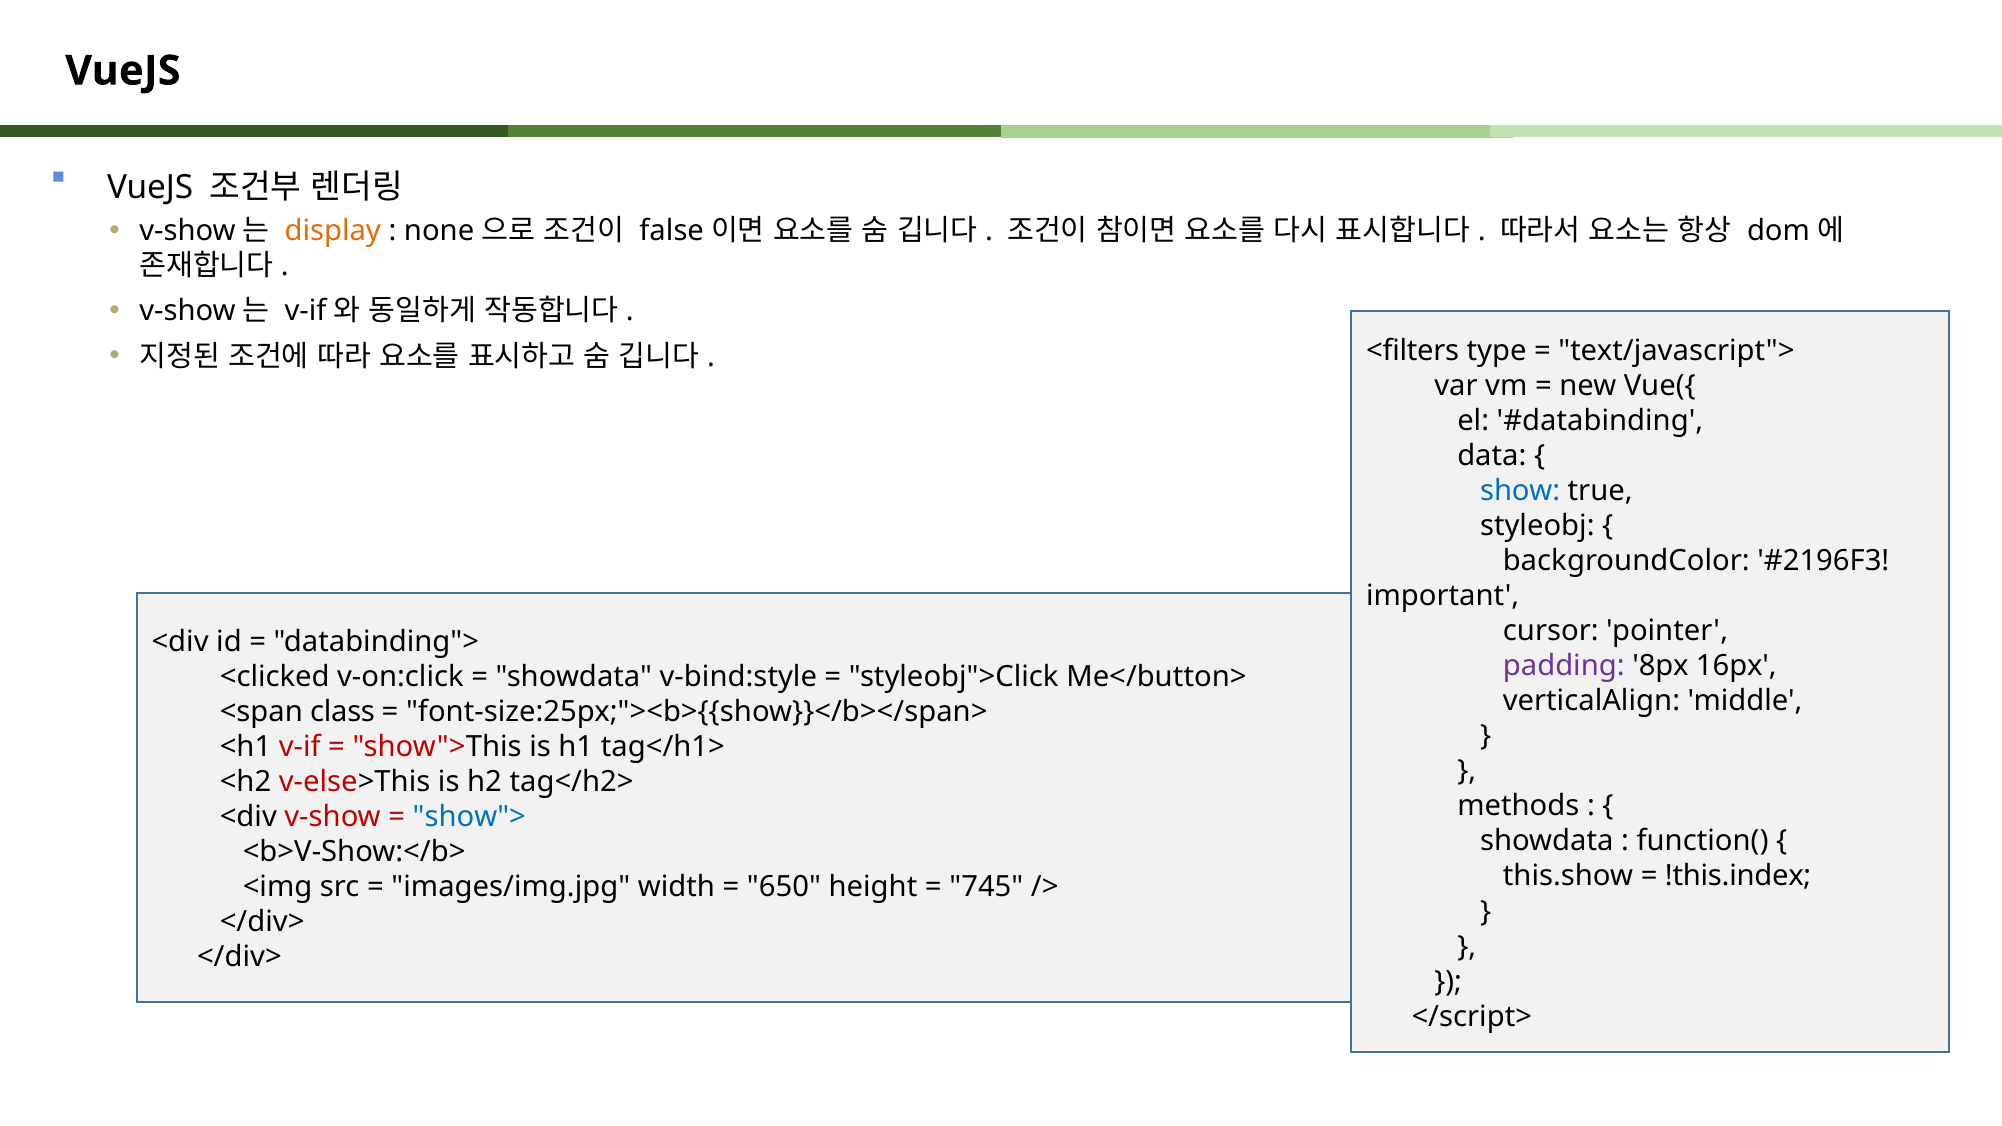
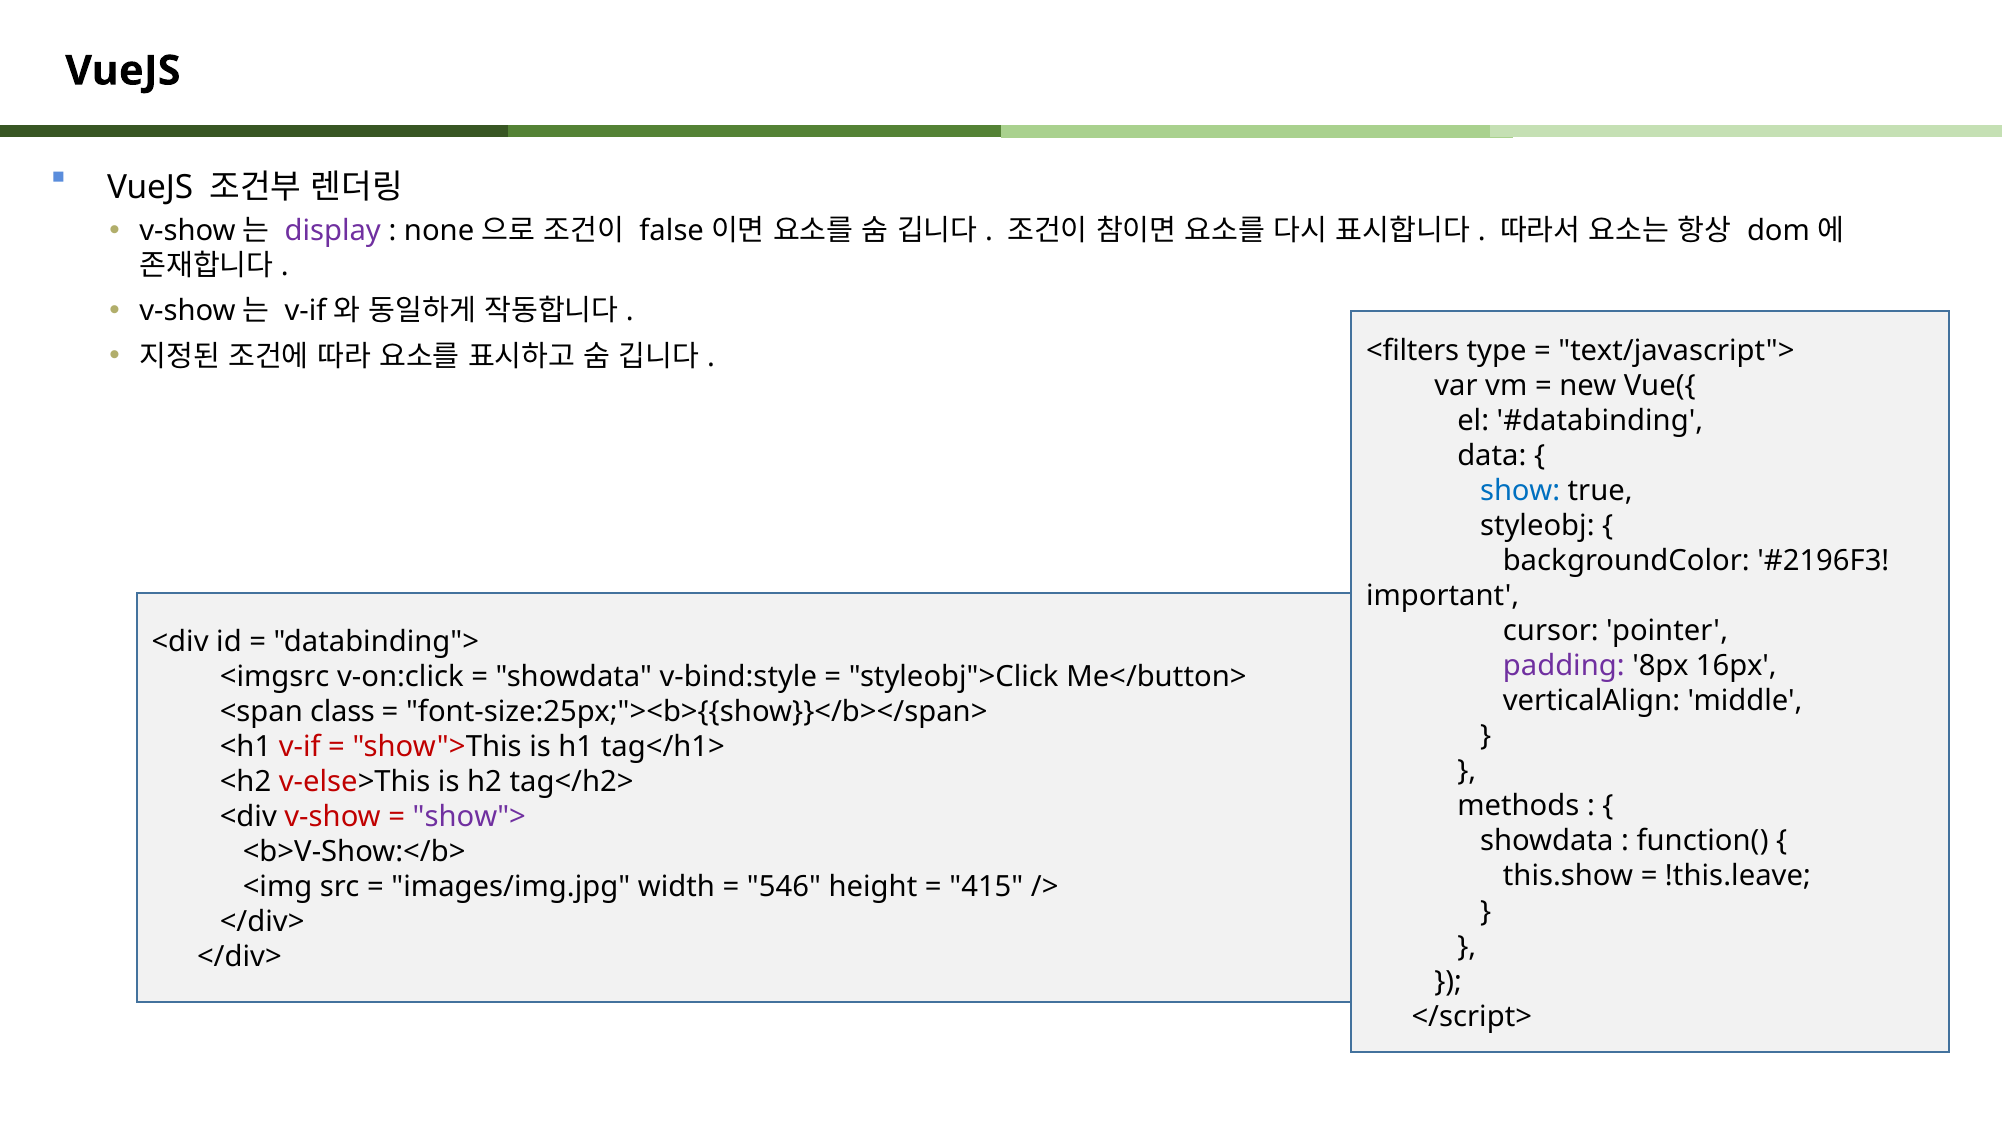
display colour: orange -> purple (333, 231)
<clicked: <clicked -> <imgsrc (275, 677)
show"> colour: blue -> purple (469, 817)
!this.index: !this.index -> !this.leave (1738, 876)
650: 650 -> 546 (784, 887)
745: 745 -> 415 (986, 887)
